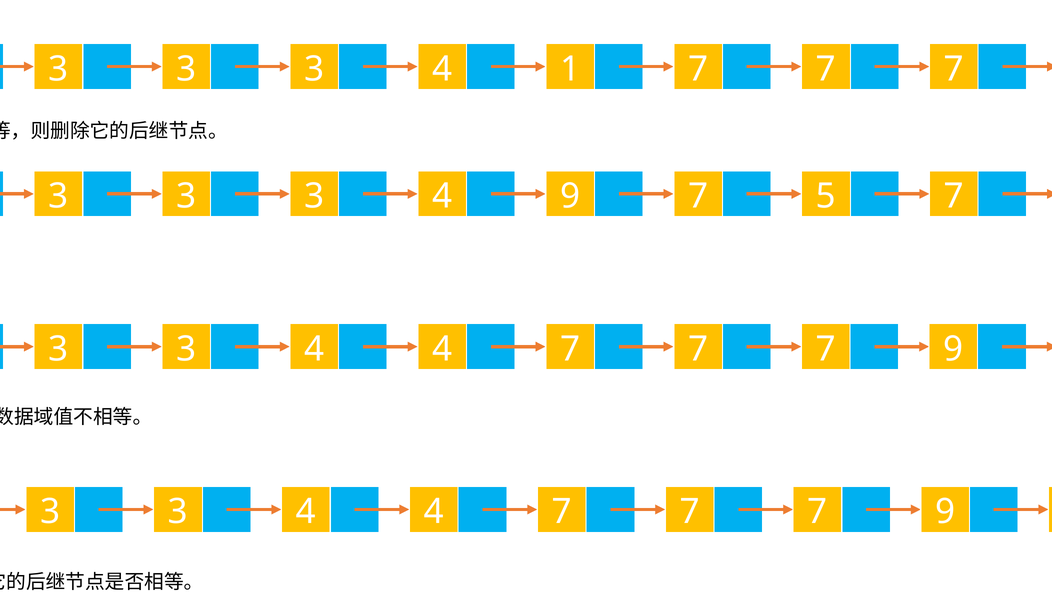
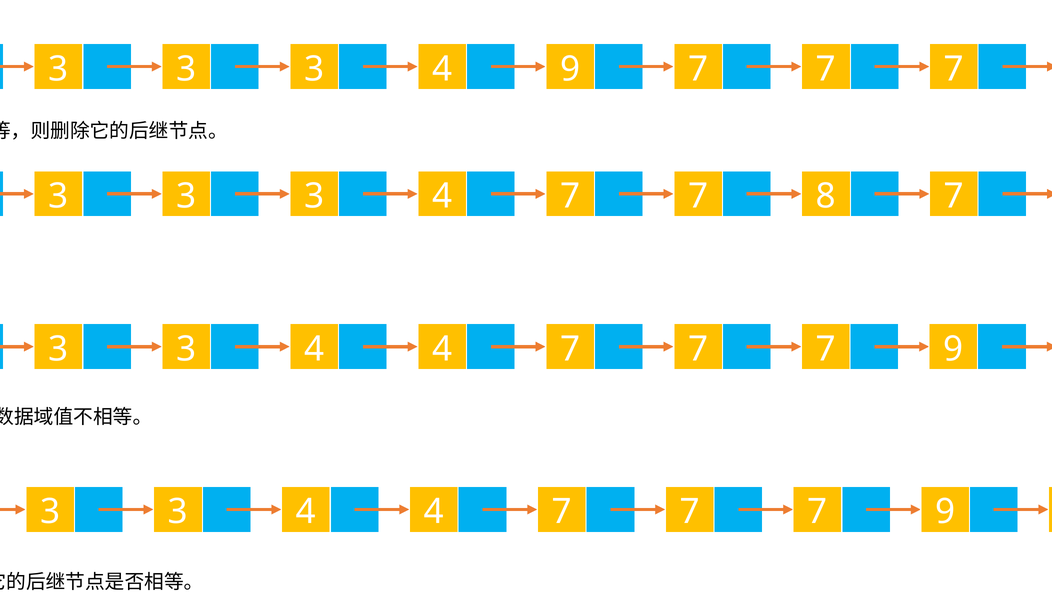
4 1: 1 -> 9 (570, 69)
3 4 9: 9 -> 7 (570, 196)
5: 5 -> 8 (826, 196)
